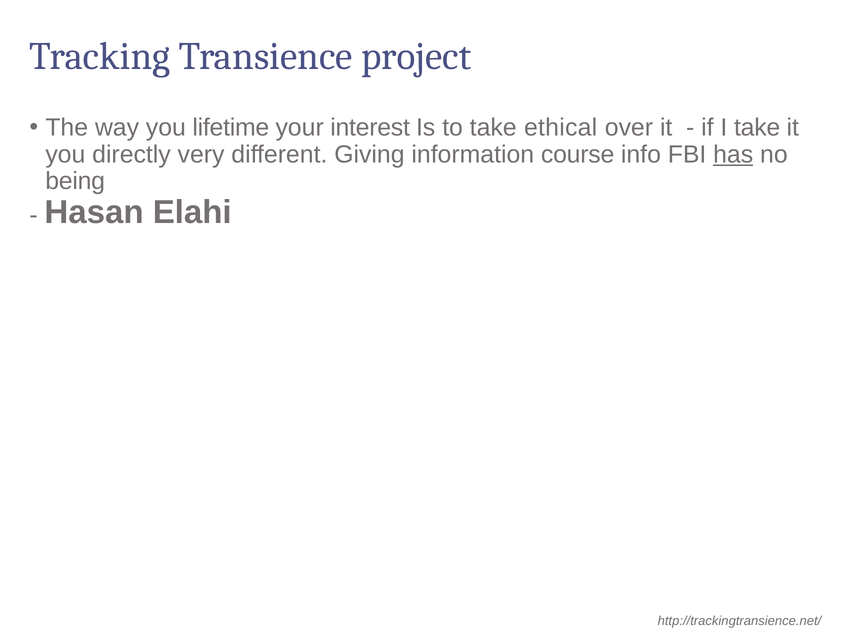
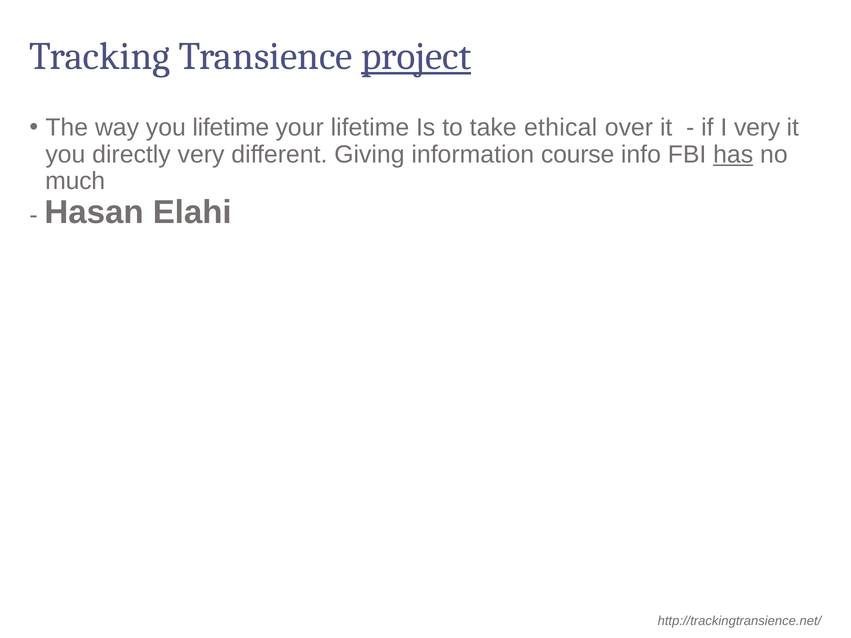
project underline: none -> present (416, 57)
your interest: interest -> lifetime (370, 128)
I take: take -> very (757, 128)
being: being -> much (75, 181)
